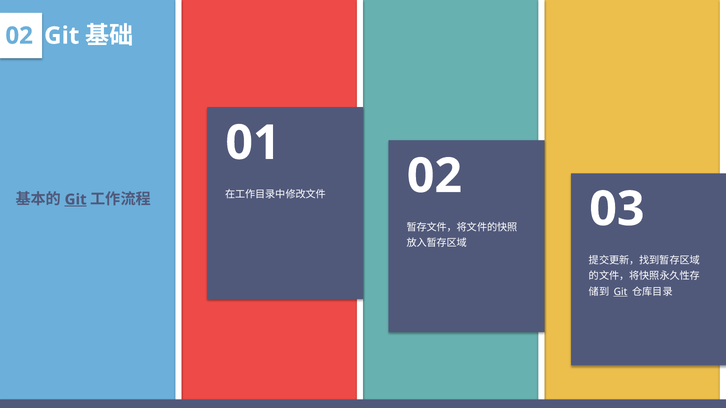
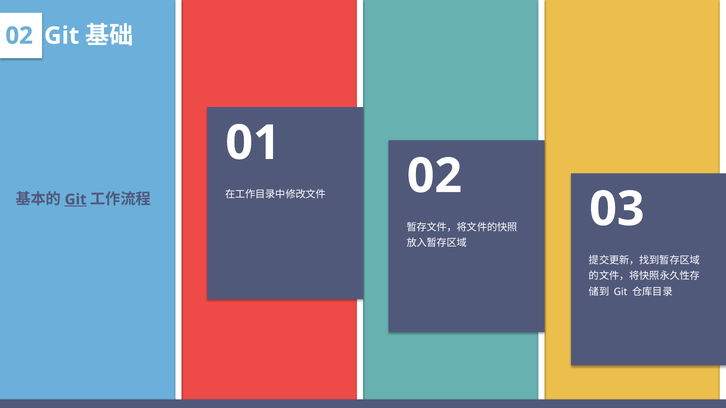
Git underline: present -> none (621, 292)
